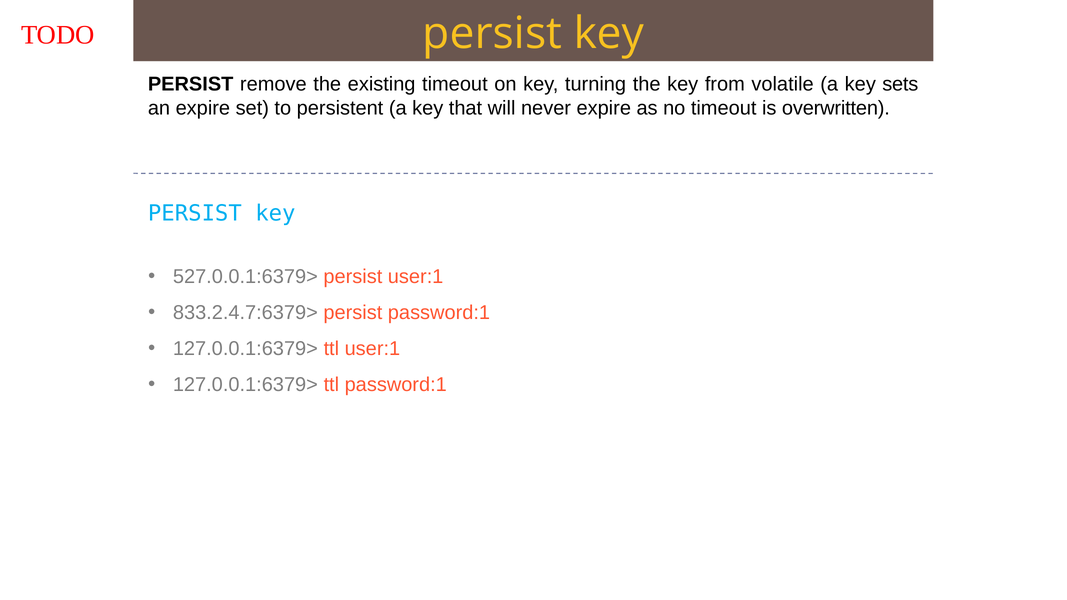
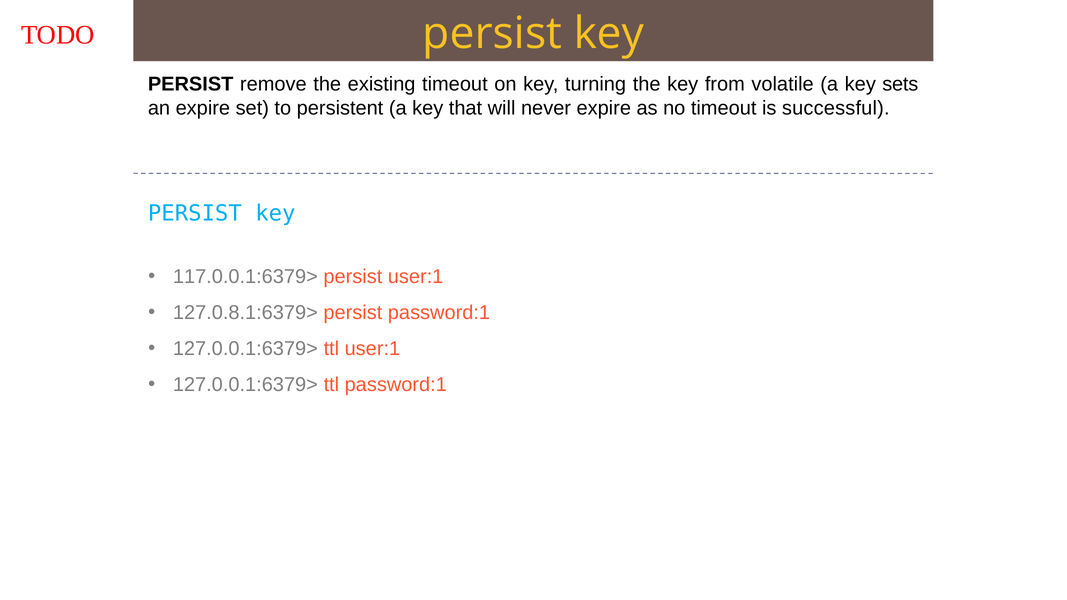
overwritten: overwritten -> successful (836, 108)
527.0.0.1:6379>: 527.0.0.1:6379> -> 117.0.0.1:6379> (245, 277)
833.2.4.7:6379>: 833.2.4.7:6379> -> 127.0.8.1:6379> (245, 313)
